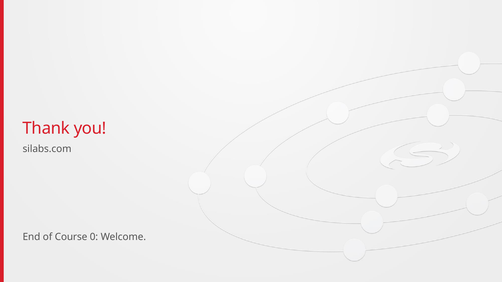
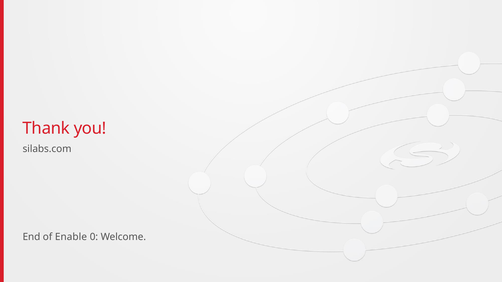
Course: Course -> Enable (71, 237)
